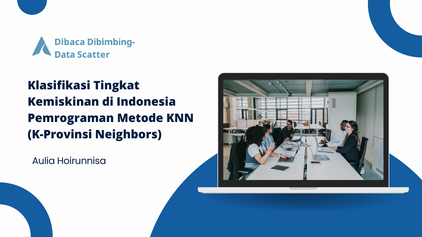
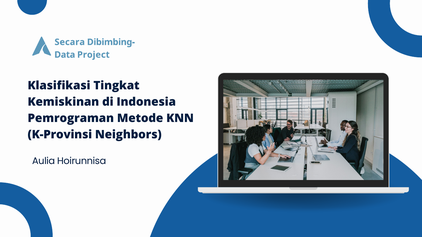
Dibaca: Dibaca -> Secara (70, 42)
Scatter: Scatter -> Project (93, 55)
